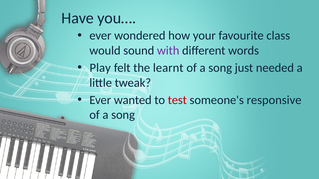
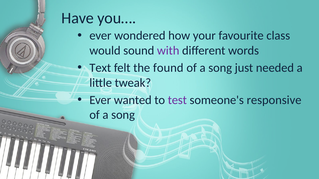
Play: Play -> Text (100, 68)
learnt: learnt -> found (168, 68)
test colour: red -> purple (177, 100)
